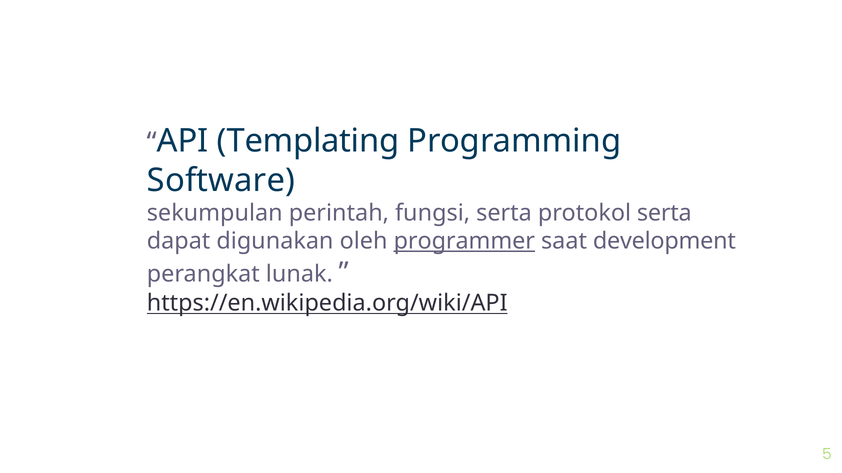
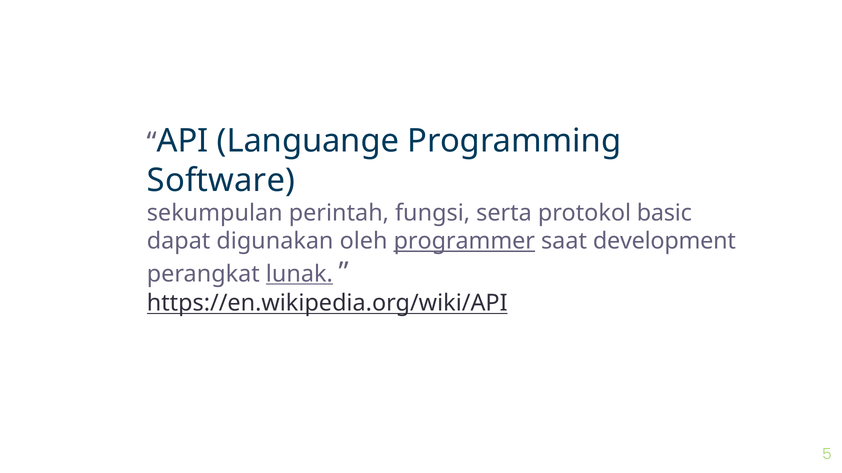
Templating: Templating -> Languange (308, 141)
protokol serta: serta -> basic (664, 214)
lunak underline: none -> present (299, 274)
